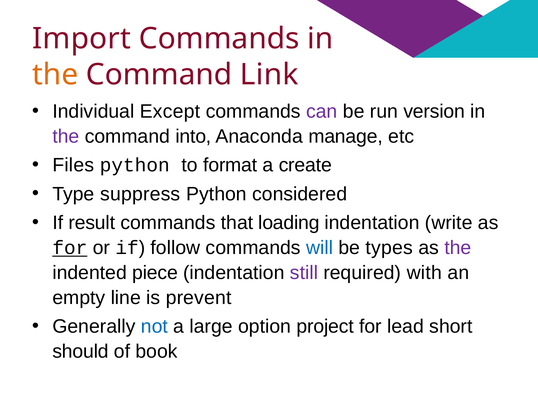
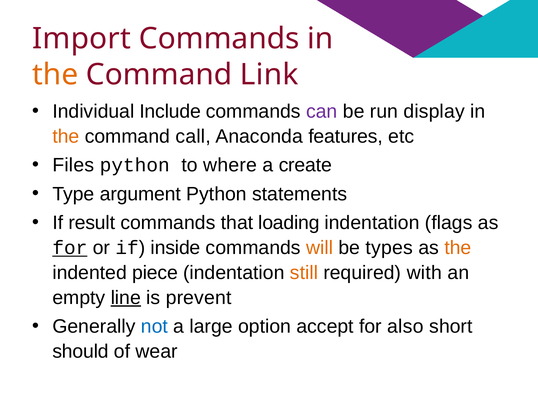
Except: Except -> Include (170, 111)
version: version -> display (434, 111)
the colour: purple -> orange (66, 136)
into: into -> call (193, 136)
manage: manage -> features (346, 136)
format: format -> where (230, 165)
suppress: suppress -> argument (140, 194)
considered: considered -> statements (300, 194)
write: write -> flags (449, 223)
follow: follow -> inside (176, 248)
will colour: blue -> orange (320, 248)
the colour: purple -> orange (458, 248)
still colour: purple -> orange (304, 273)
line underline: none -> present (126, 298)
project: project -> accept (325, 327)
lead: lead -> also (405, 327)
book: book -> wear (157, 352)
